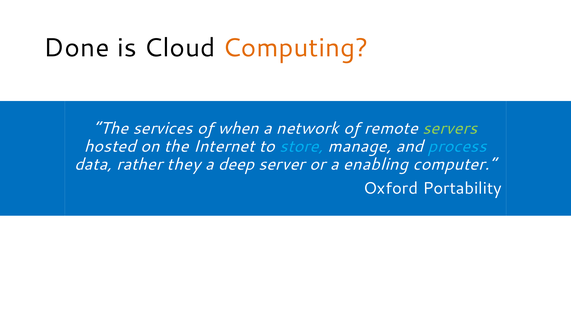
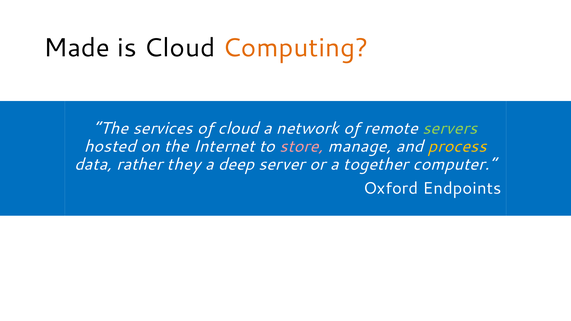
Done: Done -> Made (77, 48)
of when: when -> cloud (238, 128)
store colour: light blue -> pink (301, 146)
process colour: light blue -> yellow (457, 146)
enabling: enabling -> together (376, 164)
Portability: Portability -> Endpoints (462, 188)
